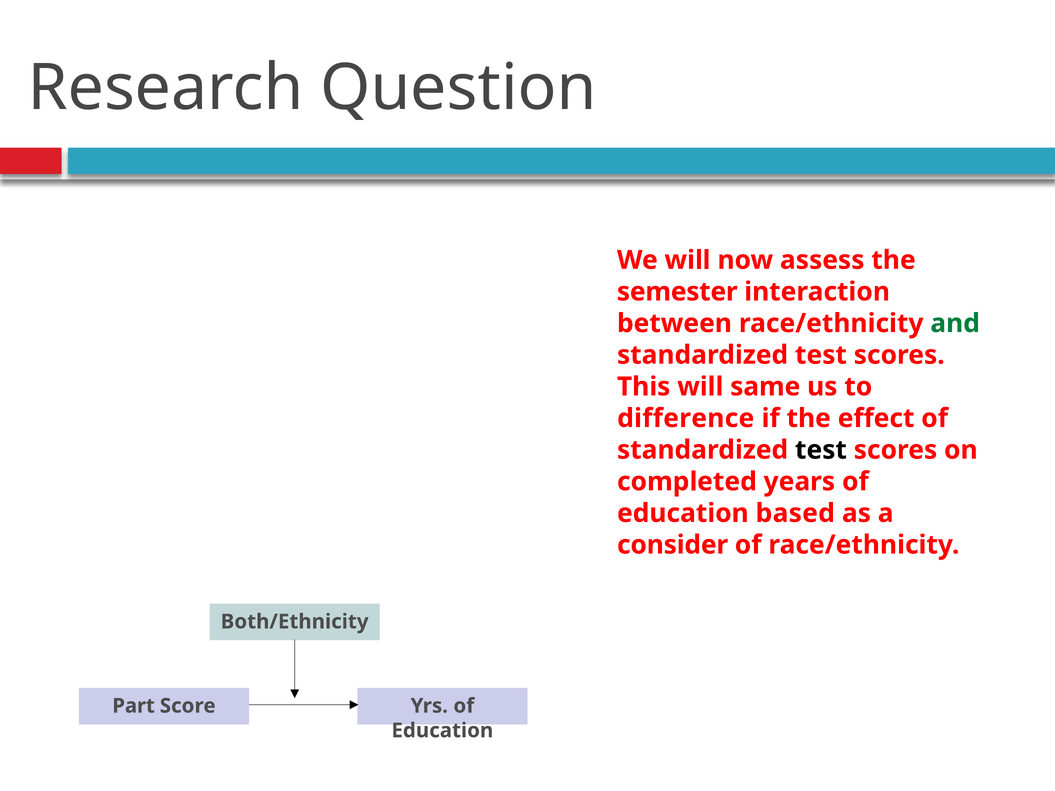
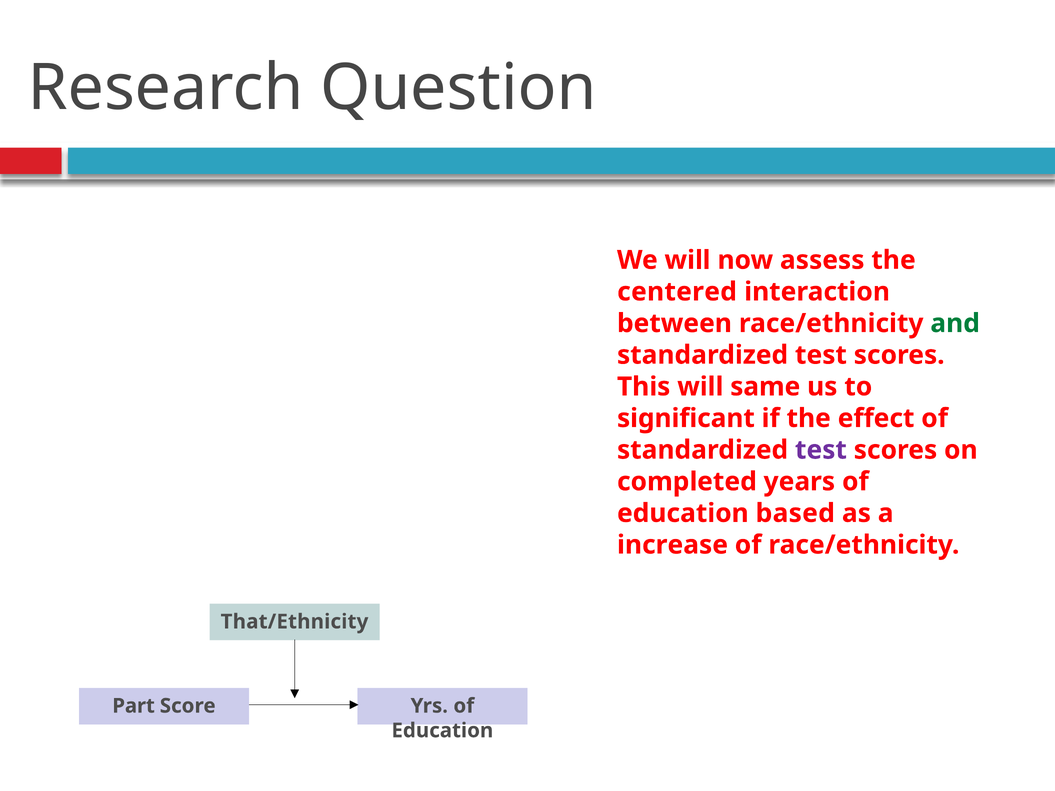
semester: semester -> centered (677, 292)
difference: difference -> significant (686, 418)
test colour: black -> purple (821, 450)
consider: consider -> increase (673, 545)
Both/Ethnicity: Both/Ethnicity -> That/Ethnicity (295, 622)
